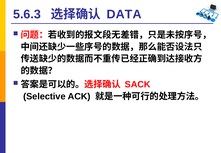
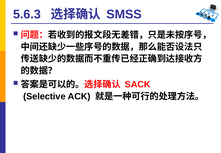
DATA: DATA -> SMSS (124, 14)
